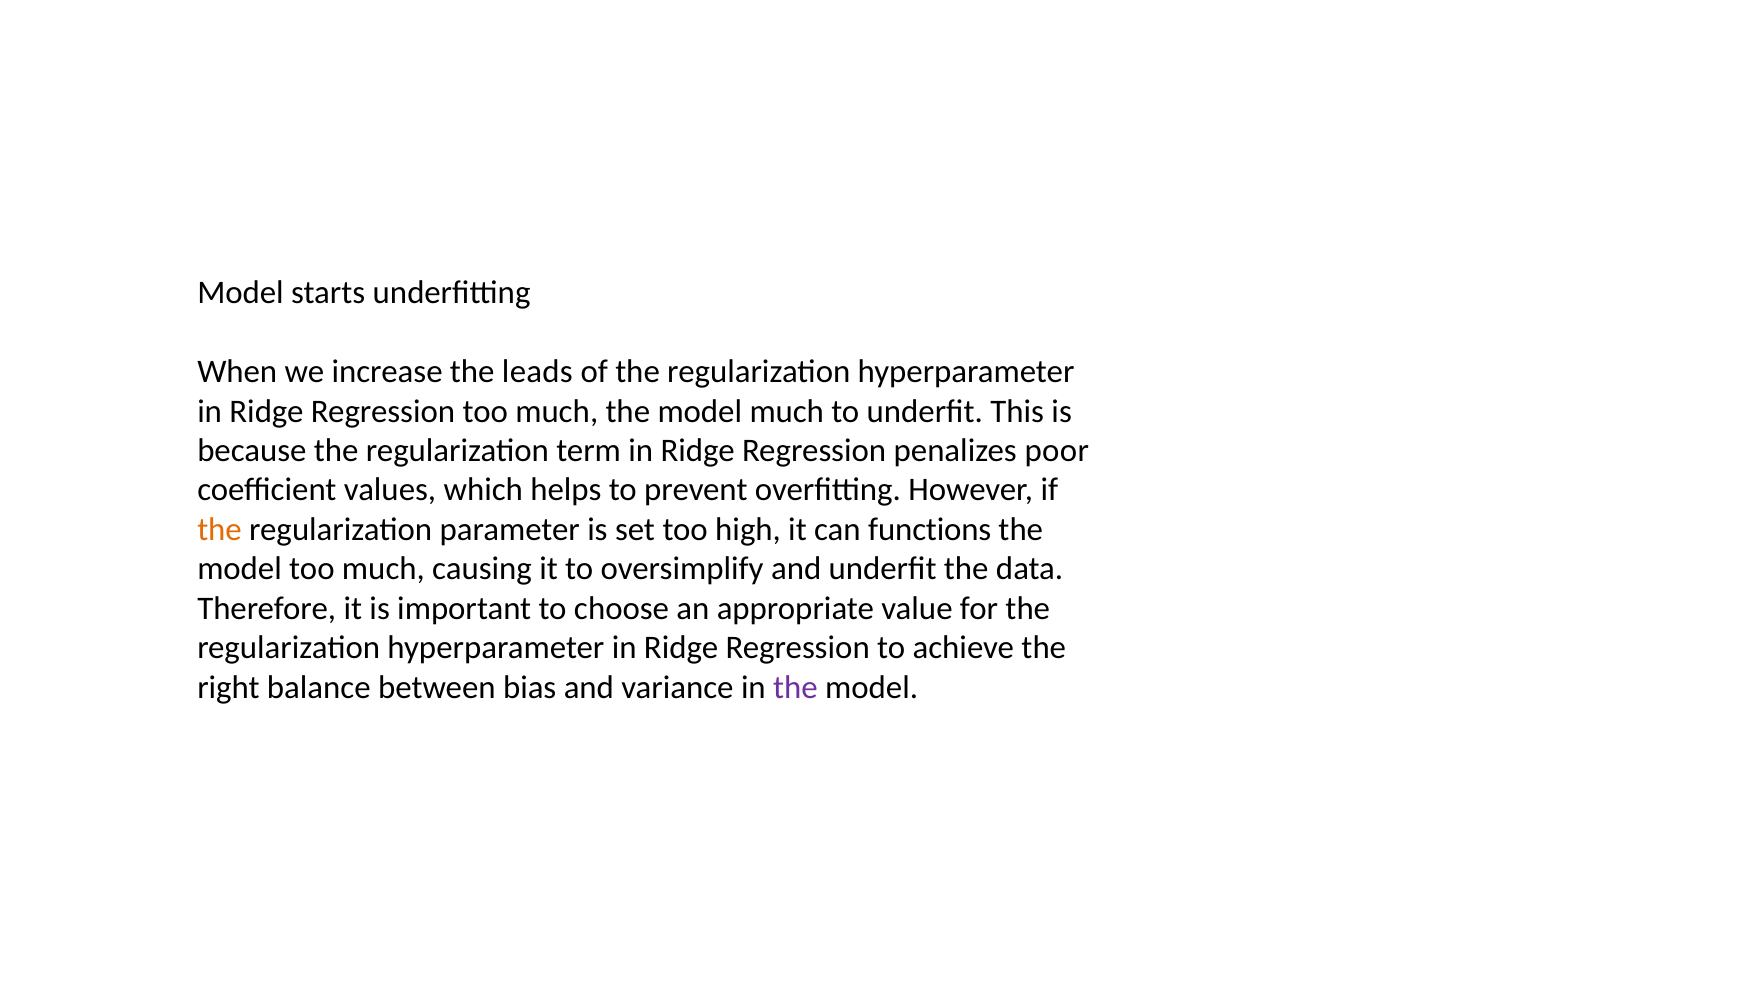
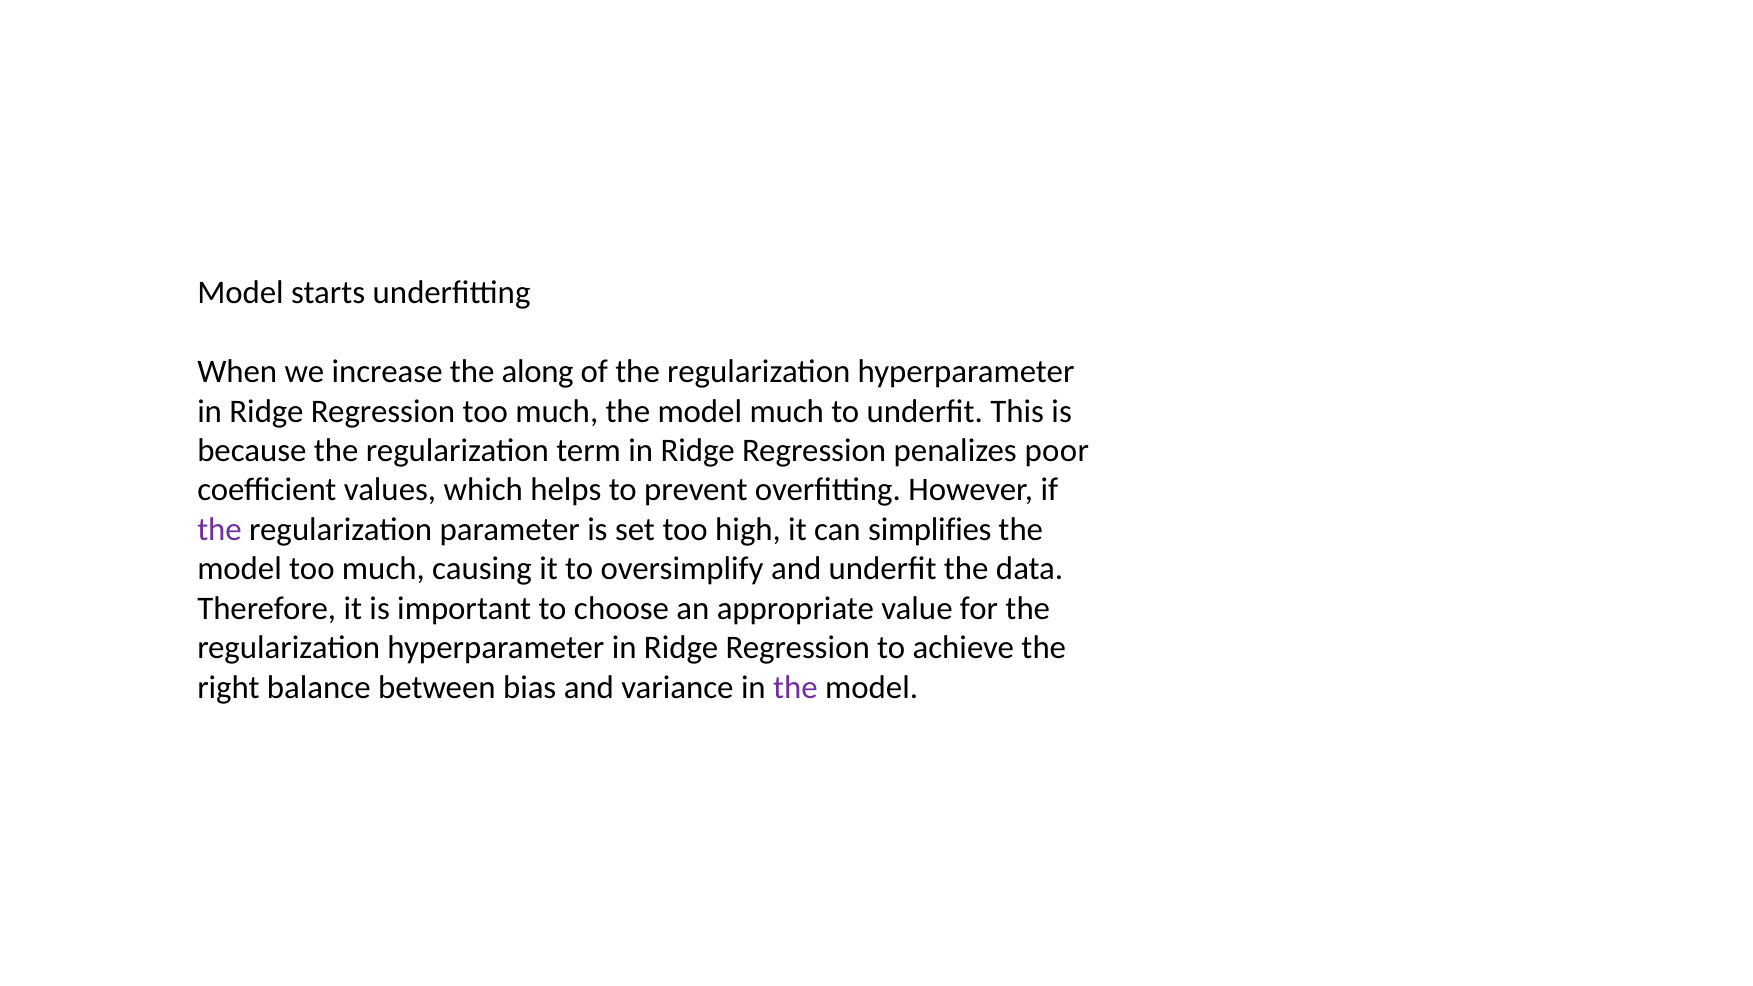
leads: leads -> along (538, 372)
the colour: orange -> purple (220, 530)
functions: functions -> simplifies (930, 530)
